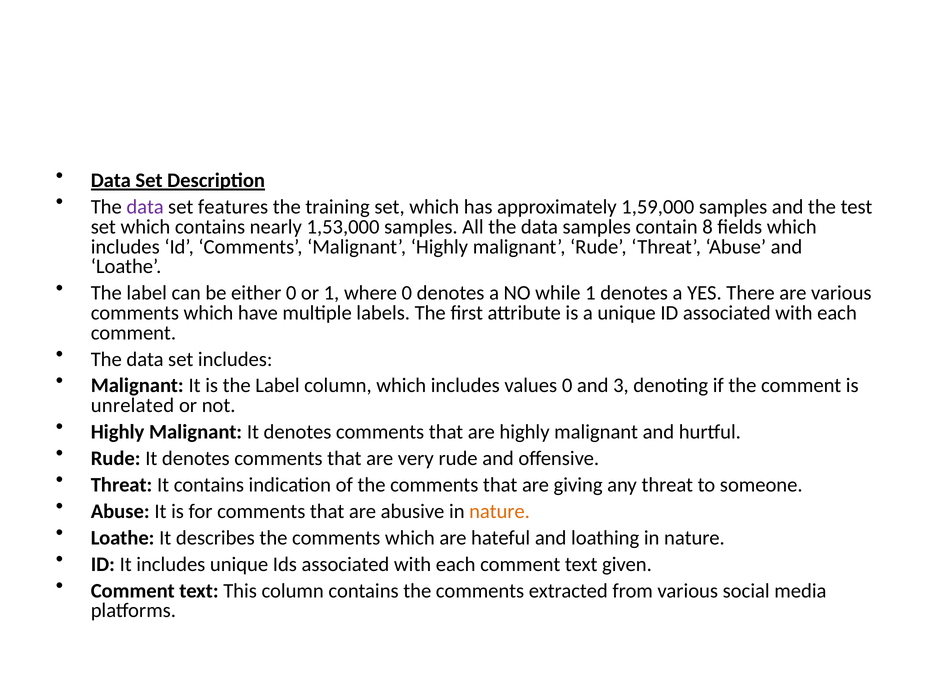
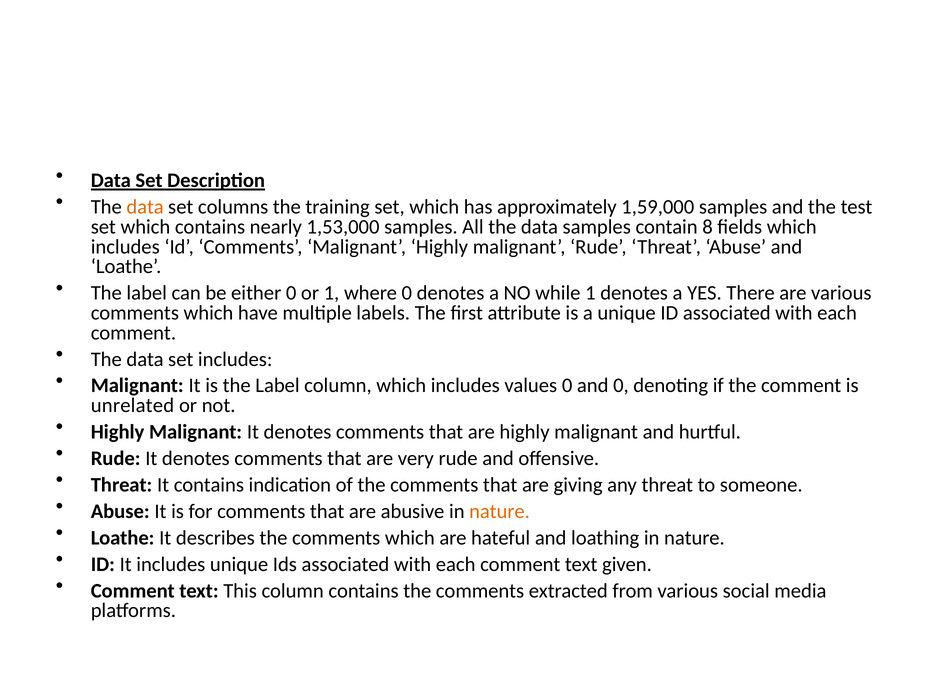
data colour: purple -> orange (145, 207)
features: features -> columns (233, 207)
and 3: 3 -> 0 (621, 386)
